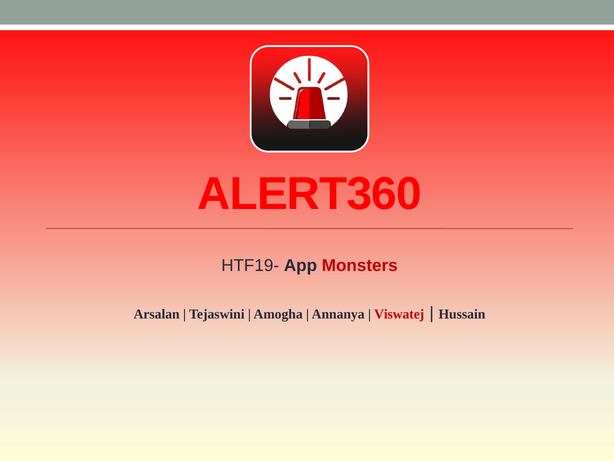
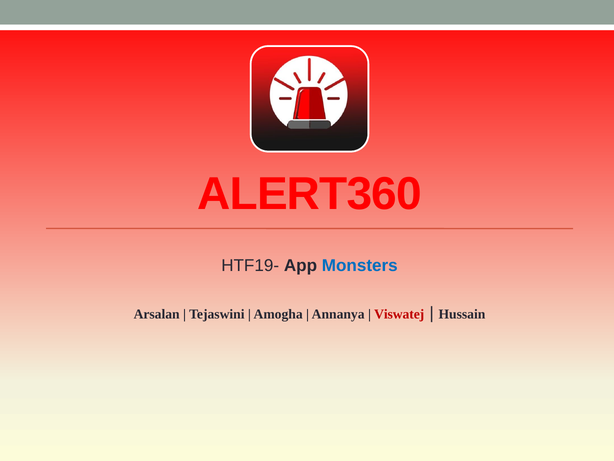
Monsters colour: red -> blue (360, 265)
